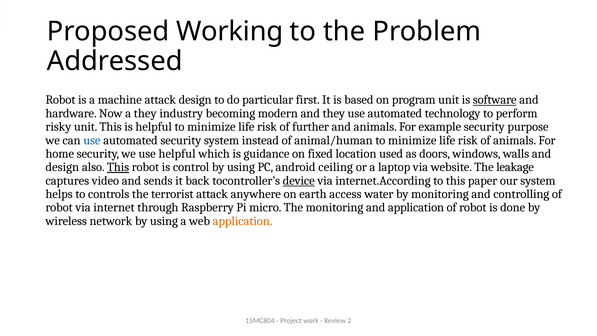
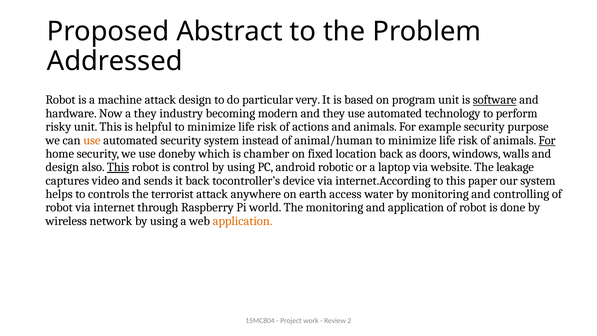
Working: Working -> Abstract (230, 32)
first: first -> very (308, 100)
further: further -> actions (311, 127)
use colour: blue -> orange (92, 140)
For underline: none -> present (547, 140)
use helpful: helpful -> doneby (177, 154)
guidance: guidance -> chamber (266, 154)
location used: used -> back (391, 154)
ceiling: ceiling -> robotic (336, 167)
device underline: present -> none (299, 181)
micro: micro -> world (265, 207)
